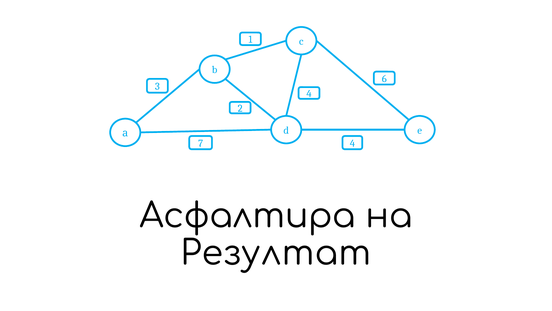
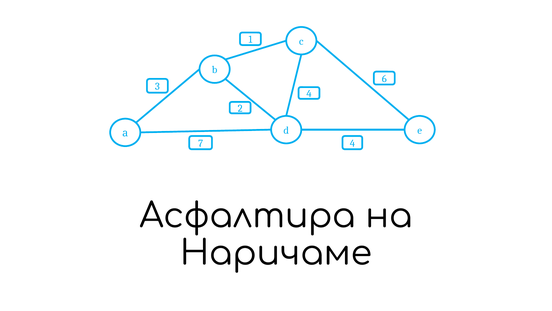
Резултат: Резултат -> Наричаме (276, 253)
